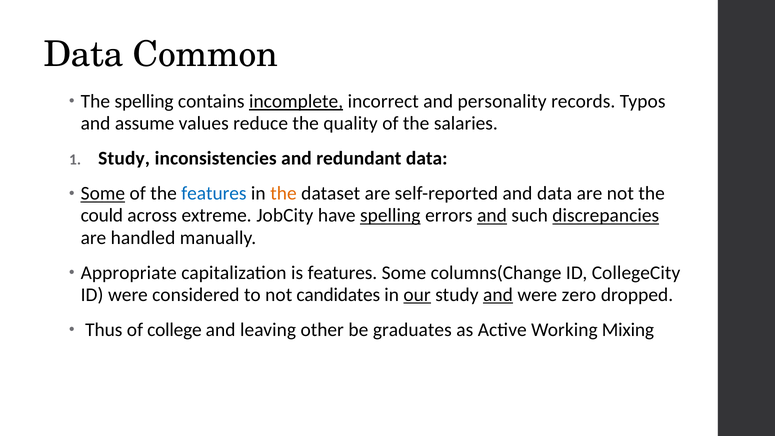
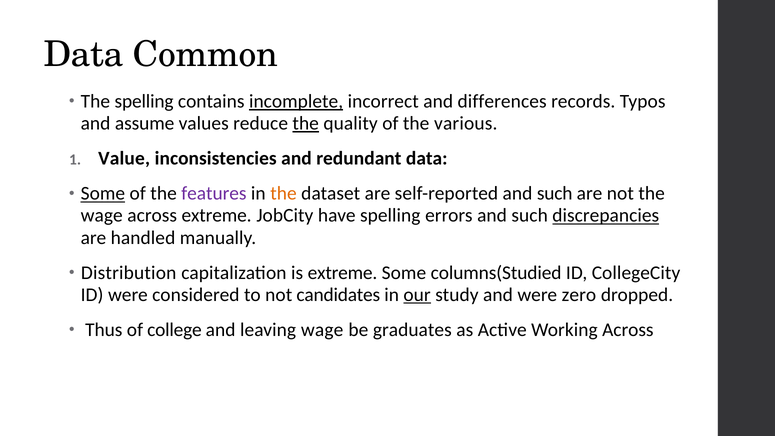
personality: personality -> differences (502, 101)
the underline: none -> present (306, 123)
salaries: salaries -> various (466, 123)
Study: Study -> Value (124, 158)
features colour: blue -> purple (214, 193)
self-reported and data: data -> such (555, 193)
could: could -> wage (102, 216)
spelling underline: present -> none (390, 216)
and underline: present -> none (492, 216)
Appropriate: Appropriate -> Distribution (129, 273)
is features: features -> extreme (343, 273)
columns(Change: columns(Change -> columns(Studied (496, 273)
and underline: present -> none (498, 295)
leaving other: other -> wage (322, 330)
Working Mixing: Mixing -> Across (628, 330)
